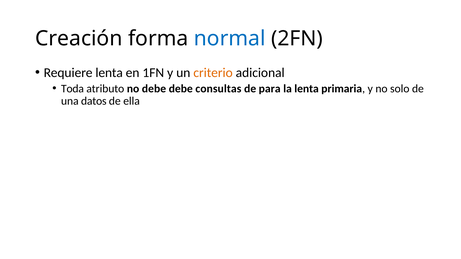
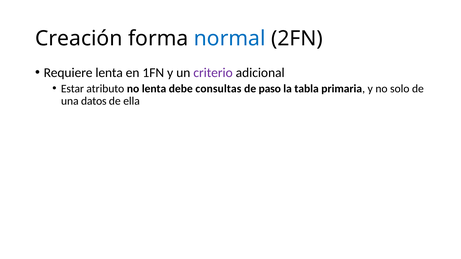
criterio colour: orange -> purple (213, 73)
Toda: Toda -> Estar (72, 89)
no debe: debe -> lenta (154, 89)
para: para -> paso (270, 89)
la lenta: lenta -> tabla (307, 89)
